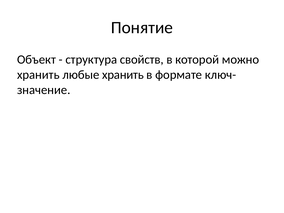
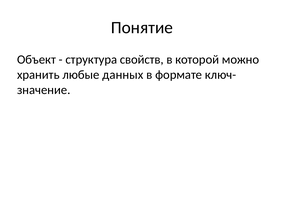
любые хранить: хранить -> данных (123, 75)
